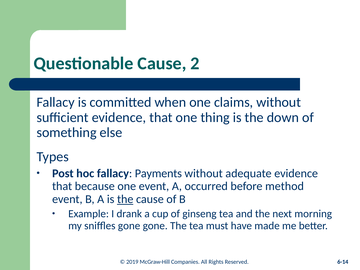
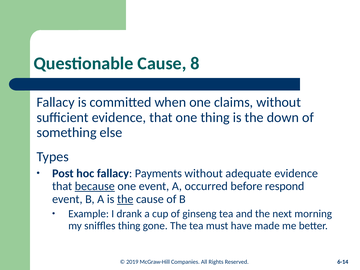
2: 2 -> 8 (195, 63)
because underline: none -> present (95, 186)
method: method -> respond (285, 186)
sniffles gone: gone -> thing (129, 226)
